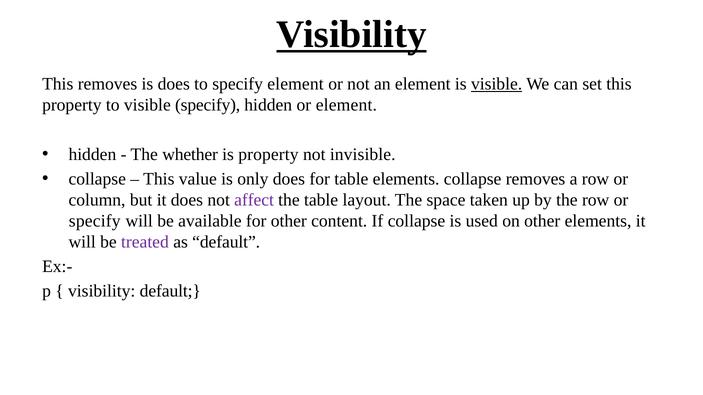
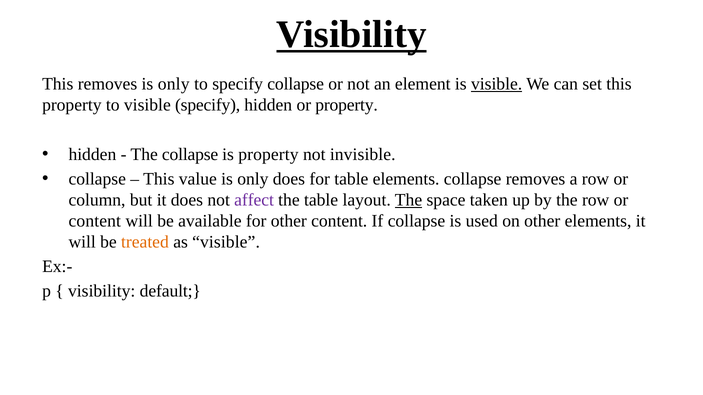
does: does -> only (174, 84)
specify element: element -> collapse (296, 84)
or element: element -> property (347, 105)
The whether: whether -> collapse (190, 154)
The underline: none -> present (409, 200)
specify: specify -> content (95, 221)
treated colour: purple -> orange (145, 242)
as default: default -> visible (226, 242)
